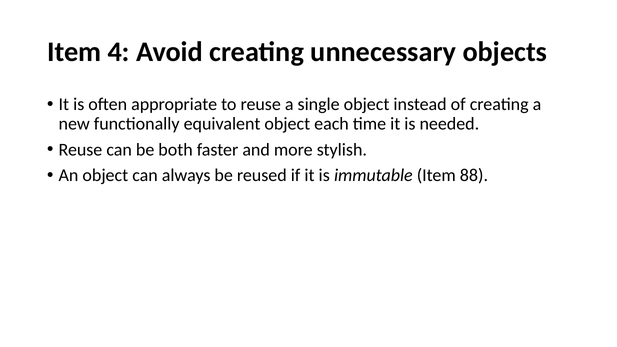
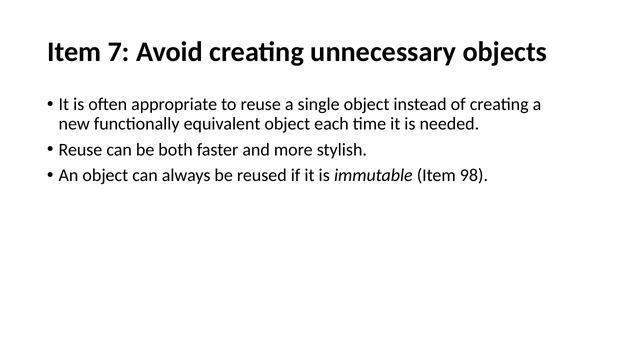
4: 4 -> 7 (119, 52)
88: 88 -> 98 (474, 175)
